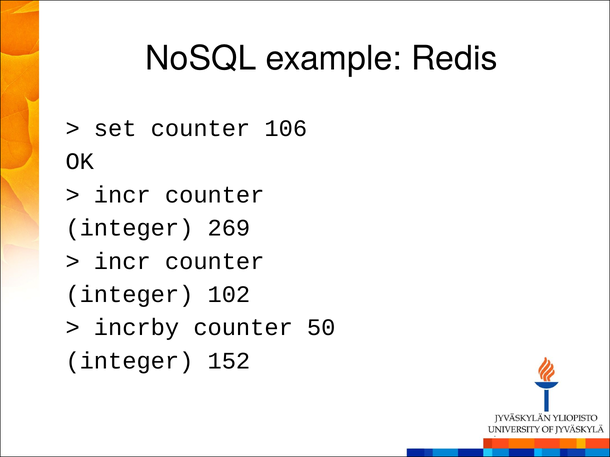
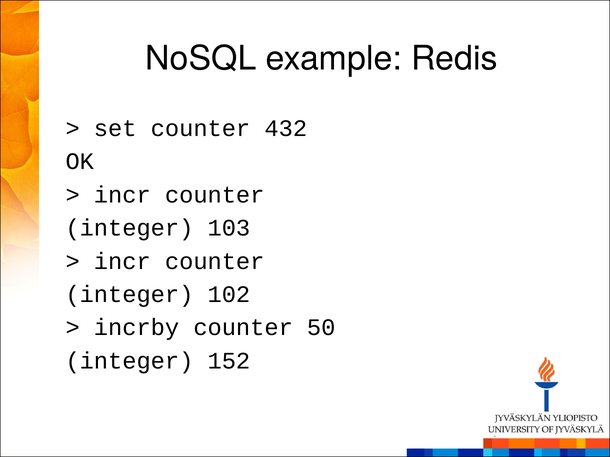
106: 106 -> 432 (286, 129)
269: 269 -> 103 (229, 228)
